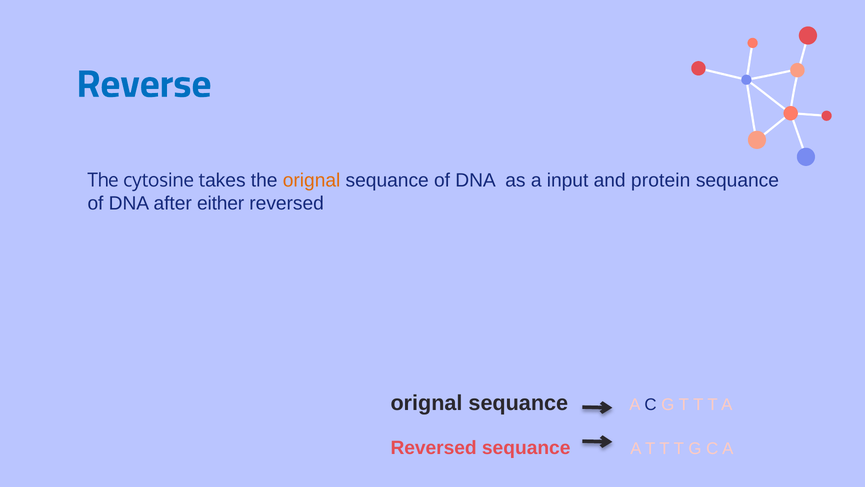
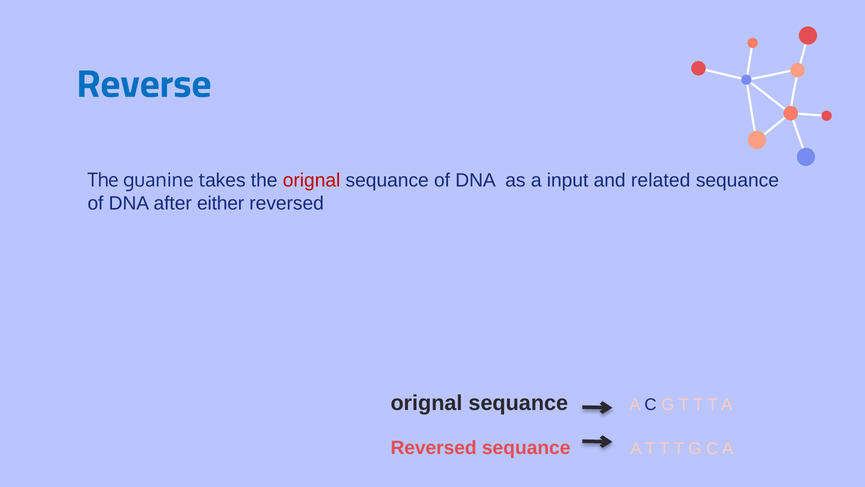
cytosine: cytosine -> guanine (158, 180)
orignal colour: orange -> red (312, 180)
protein: protein -> related (661, 180)
